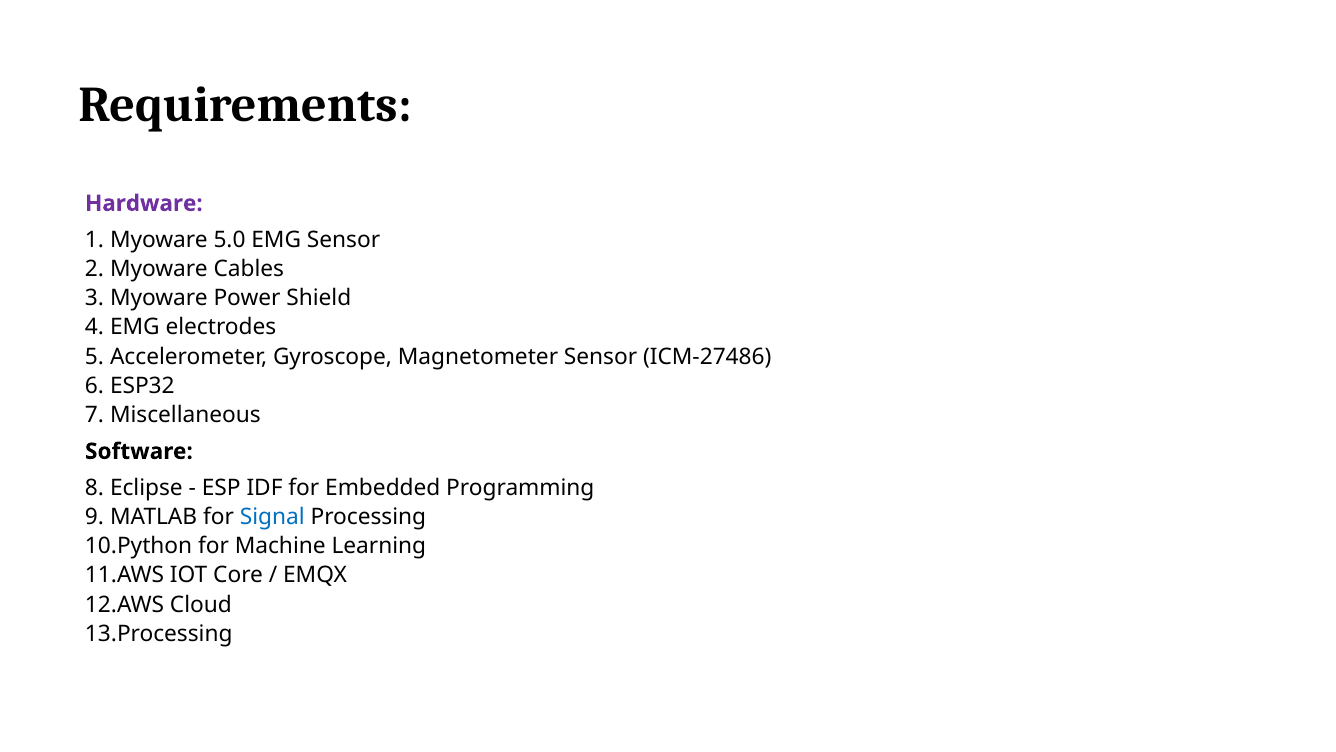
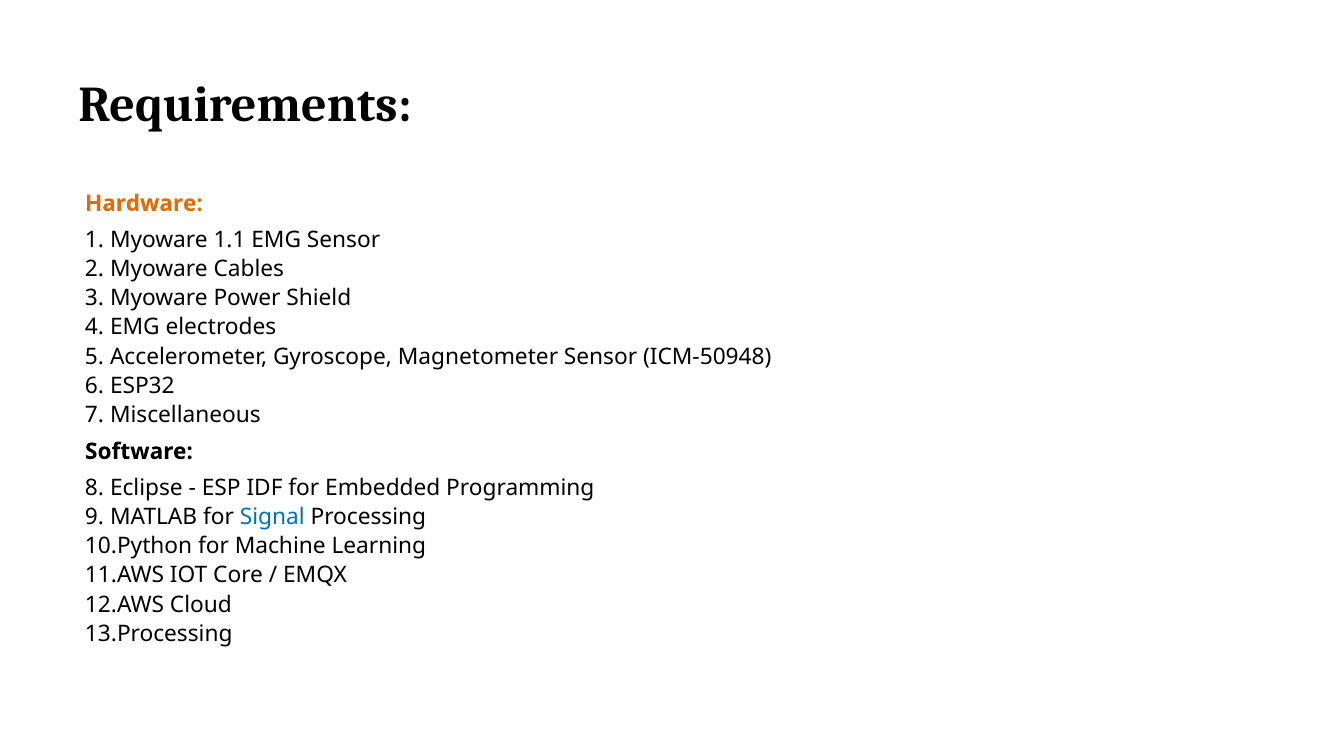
Hardware colour: purple -> orange (144, 203)
5.0: 5.0 -> 1.1 (230, 240)
ICM-27486: ICM-27486 -> ICM-50948 (707, 356)
